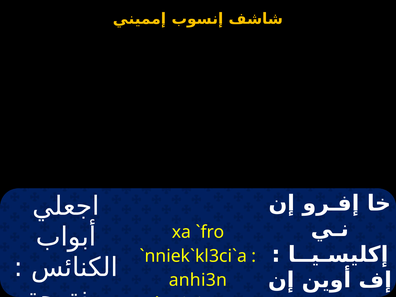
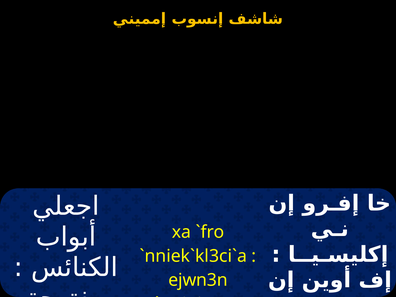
anhi3n: anhi3n -> ejwn3n (198, 280)
